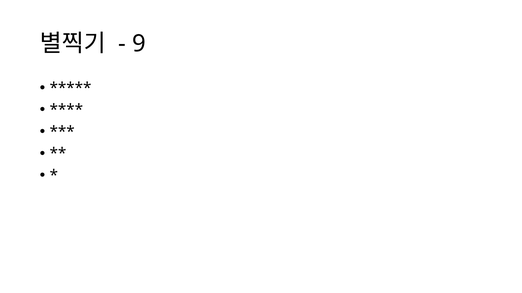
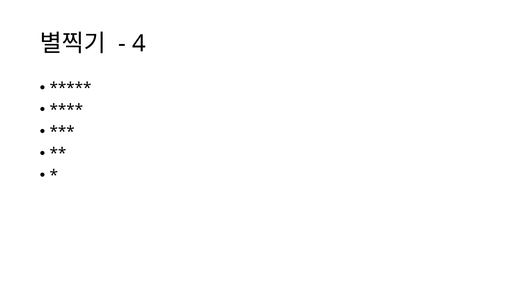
9: 9 -> 4 (139, 44)
